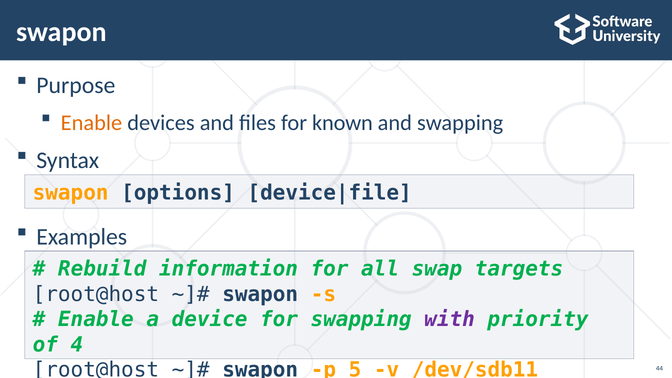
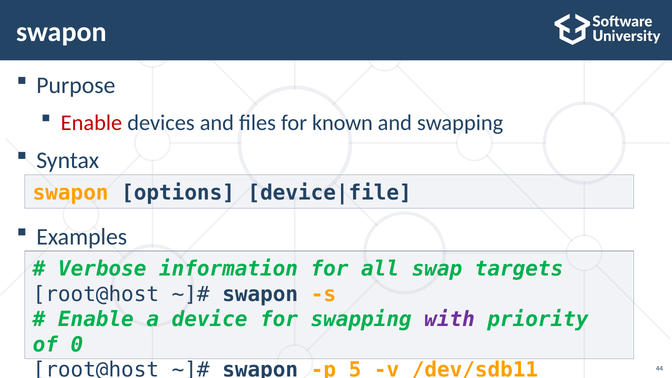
Enable colour: orange -> red (91, 123)
Rebuild: Rebuild -> Verbose (102, 269)
4: 4 -> 0 (77, 345)
